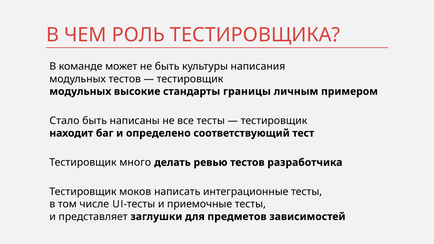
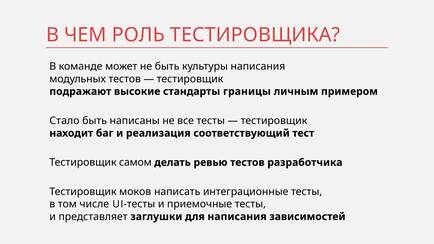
модульных: модульных -> подражают (80, 92)
определено: определено -> реализация (158, 133)
много: много -> самом (135, 163)
для предметов: предметов -> написания (237, 217)
